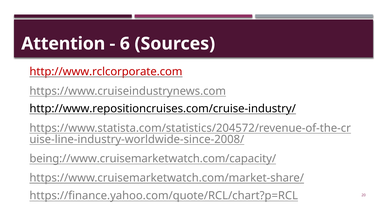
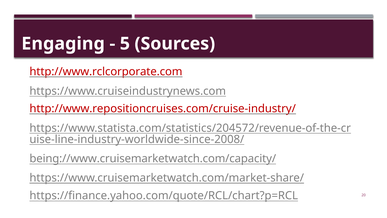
Attention: Attention -> Engaging (63, 44)
6: 6 -> 5 (125, 44)
http://www.repositioncruises.com/cruise-industry/ colour: black -> red (163, 108)
